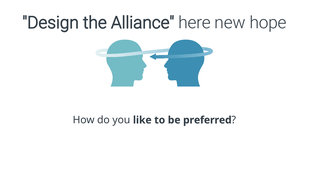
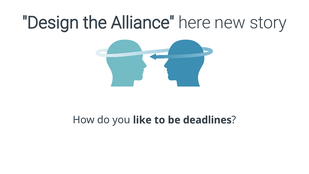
hope: hope -> story (268, 23)
preferred: preferred -> deadlines (207, 120)
